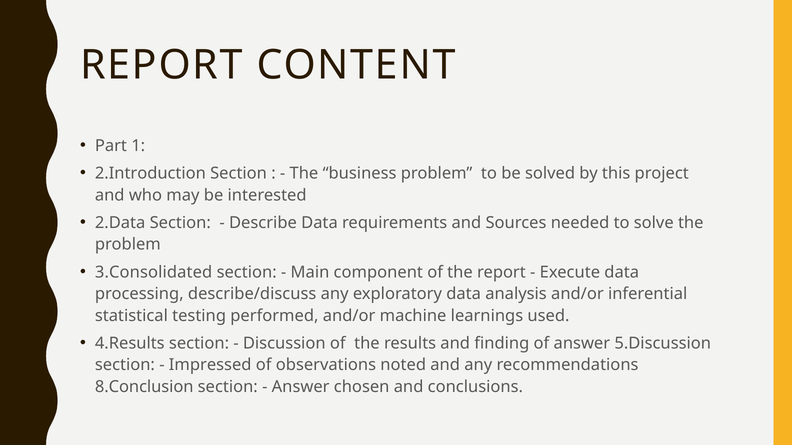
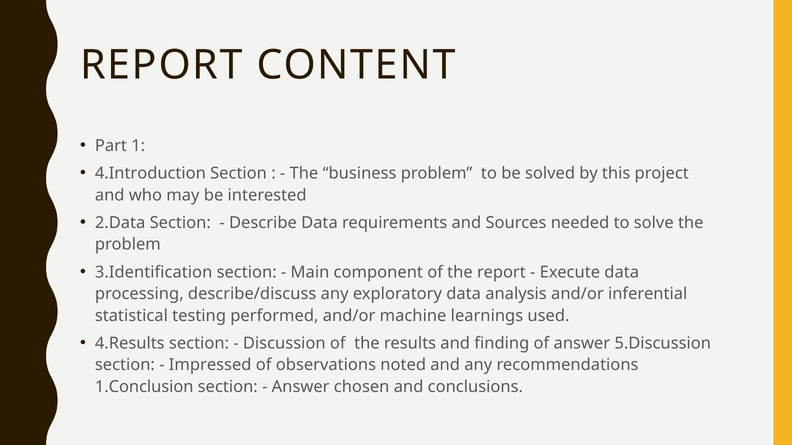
2.Introduction: 2.Introduction -> 4.Introduction (150, 174)
3.Consolidated: 3.Consolidated -> 3.Identiﬁcation (154, 272)
8.Conclusion: 8.Conclusion -> 1.Conclusion (144, 387)
